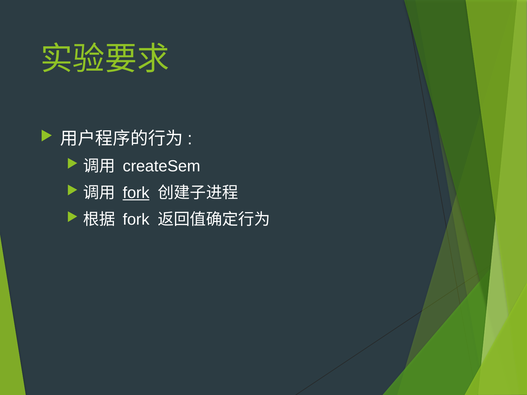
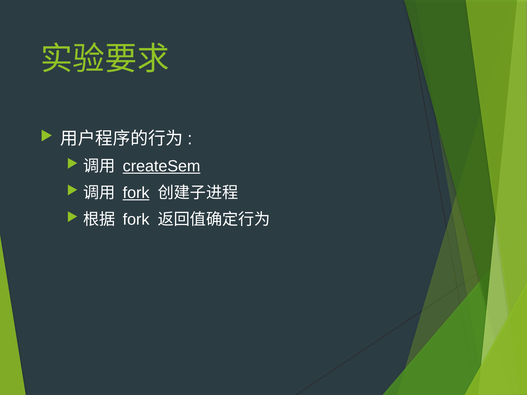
createSem underline: none -> present (162, 166)
